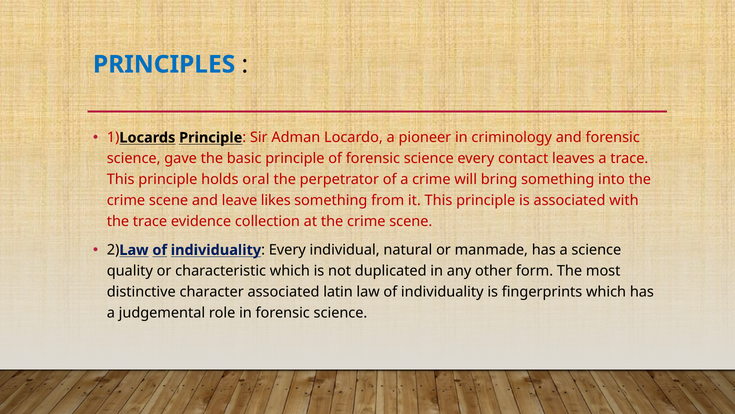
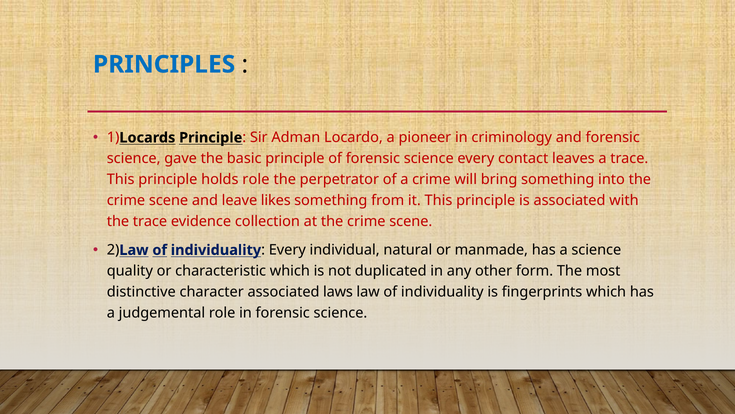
holds oral: oral -> role (256, 179)
latin: latin -> laws (338, 292)
